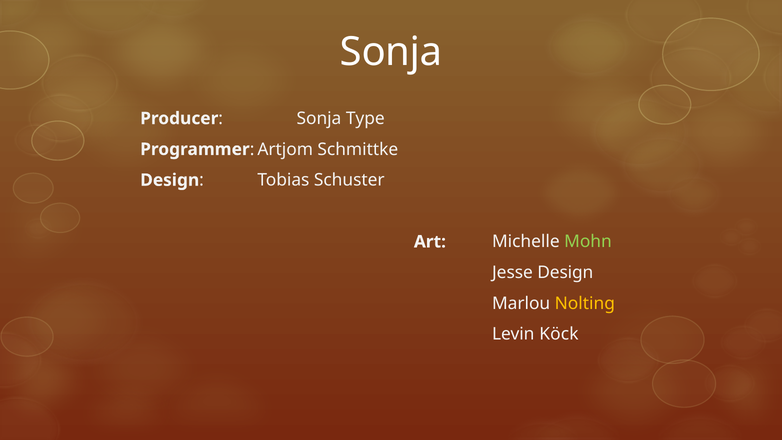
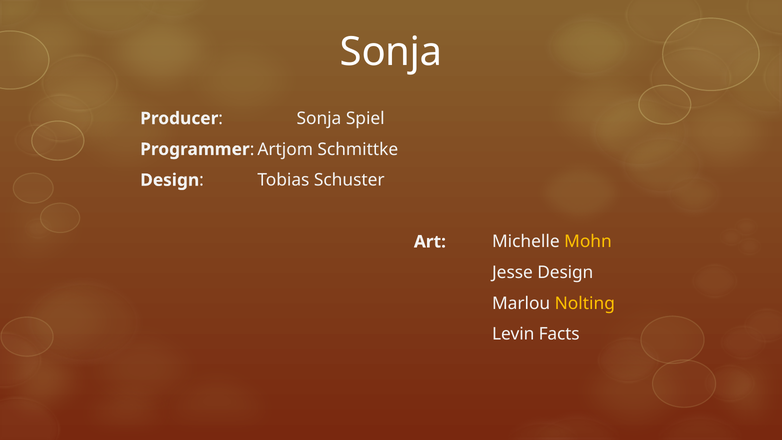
Type: Type -> Spiel (365, 118)
Mohn colour: light green -> yellow (588, 242)
Köck: Köck -> Facts (559, 334)
